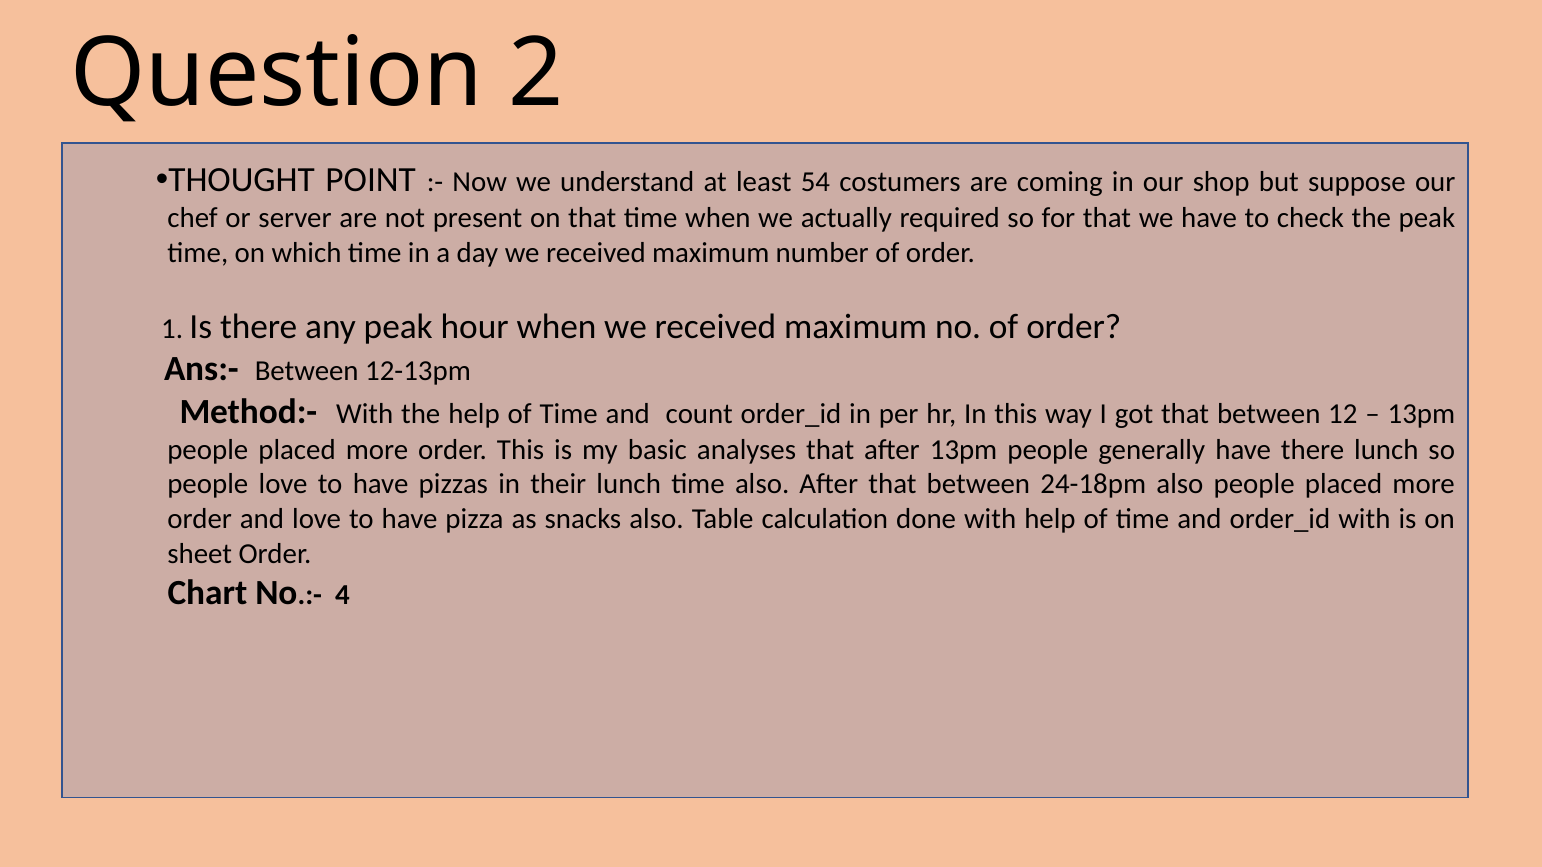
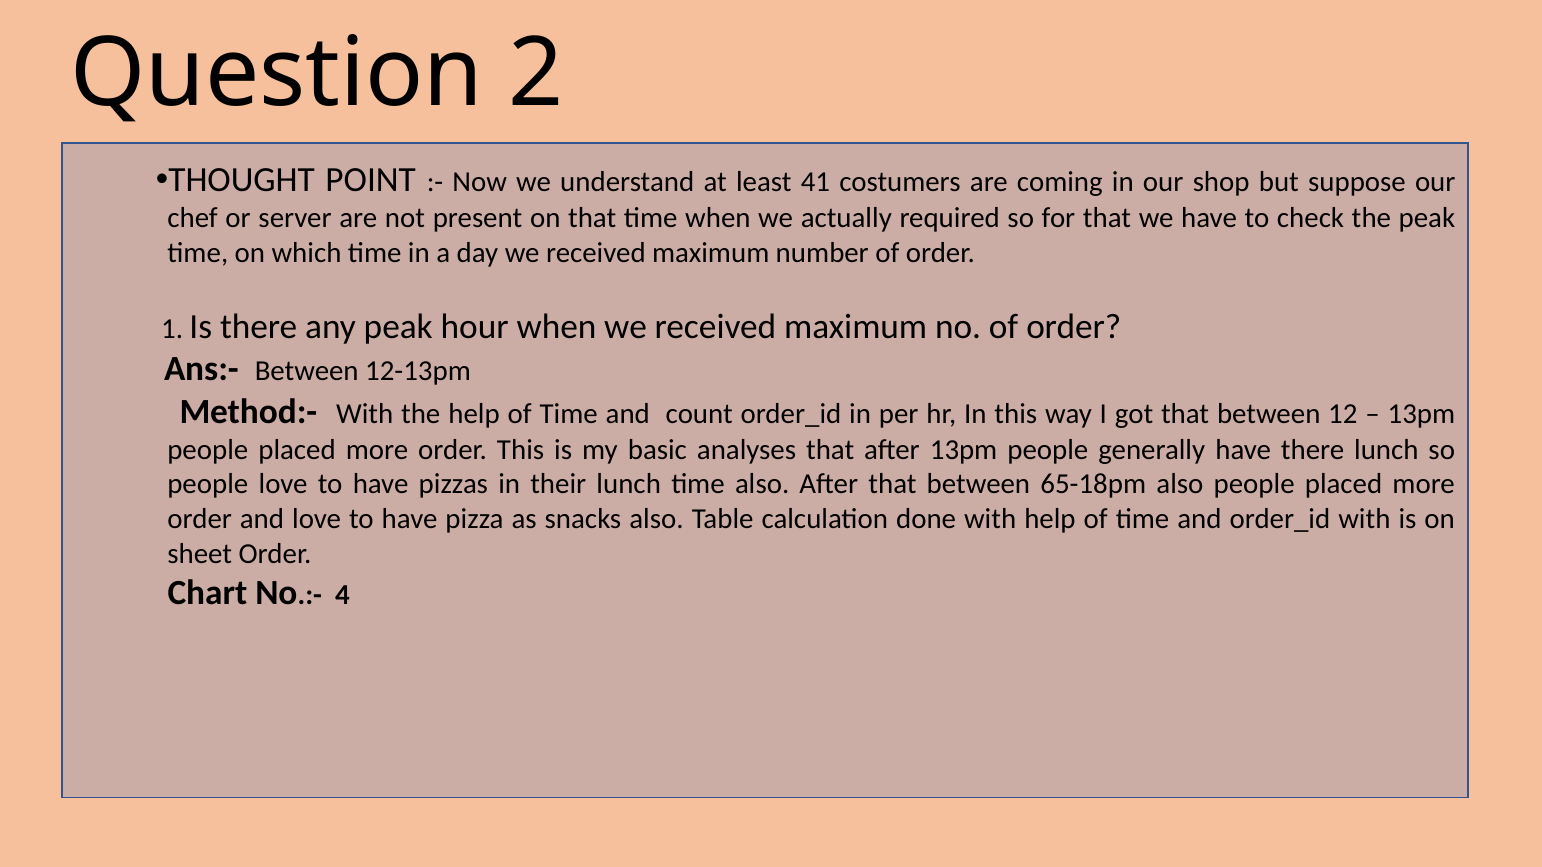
54: 54 -> 41 (815, 183)
24-18pm: 24-18pm -> 65-18pm (1093, 484)
